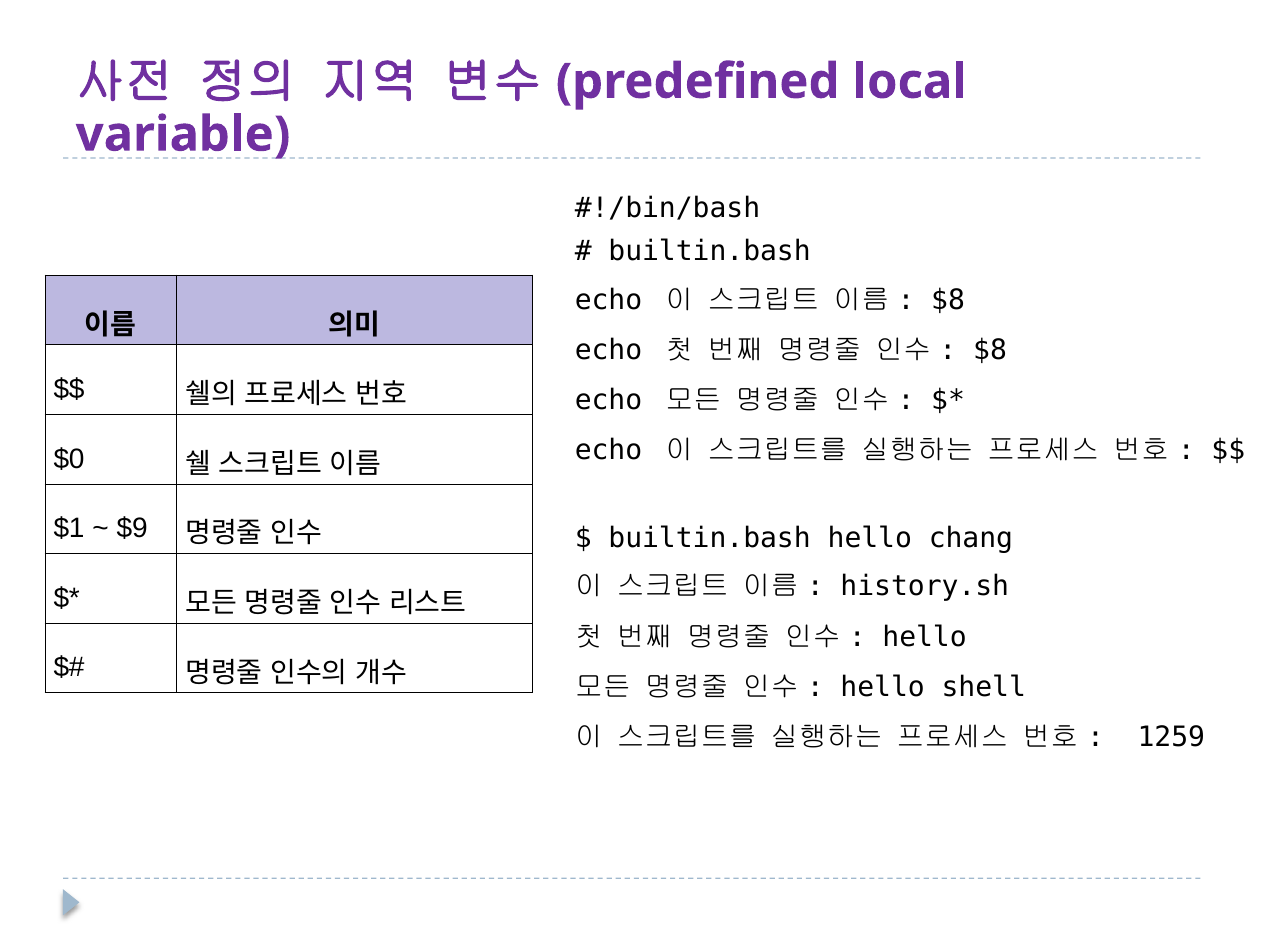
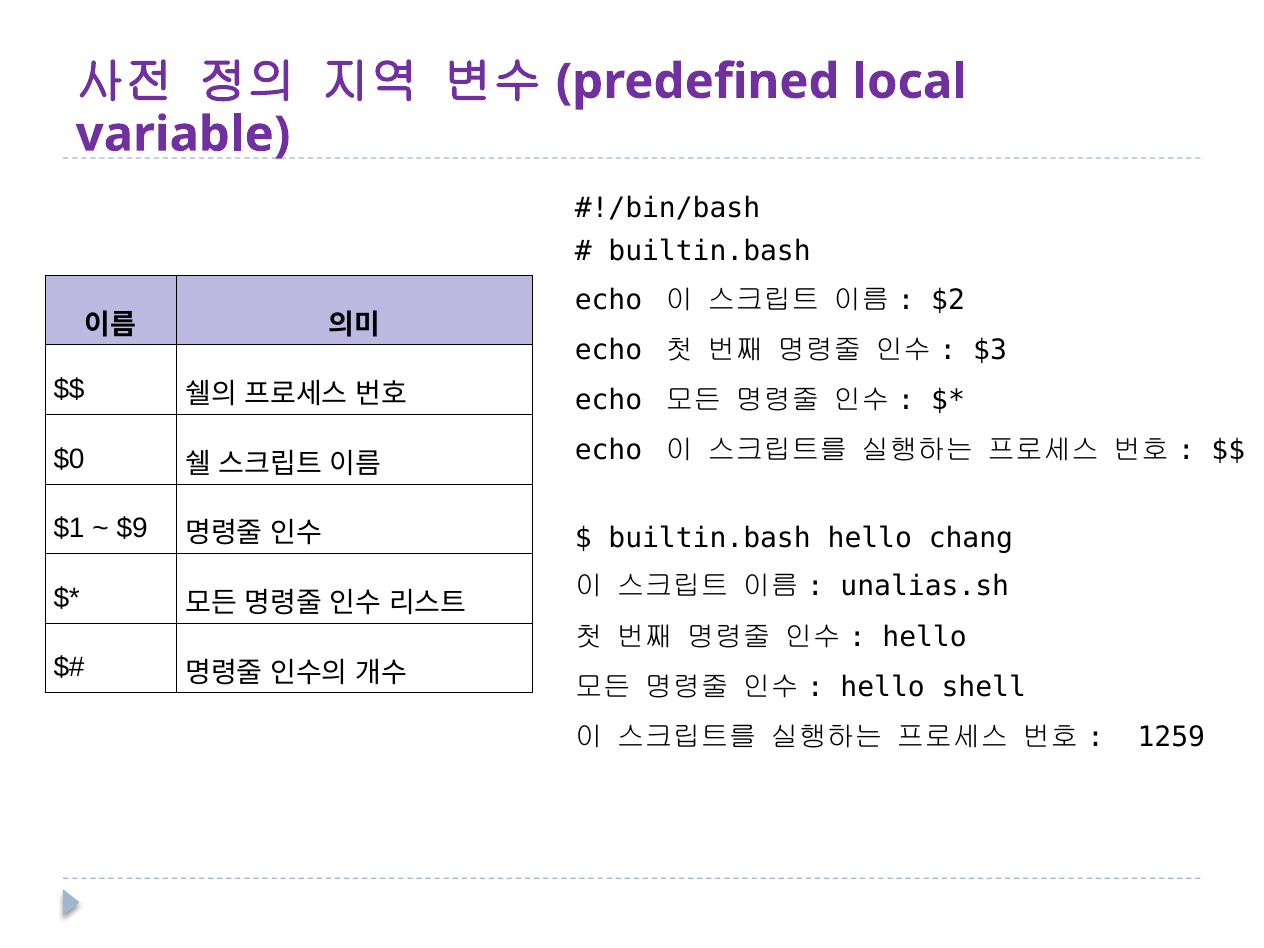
$8: $8 -> $2 (948, 300)
$8: $8 -> $3 (990, 350)
history.sh: history.sh -> unalias.sh (925, 587)
